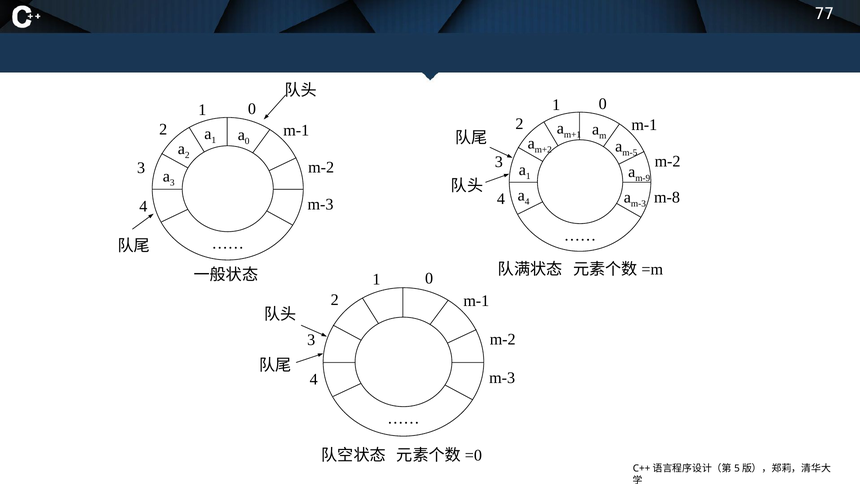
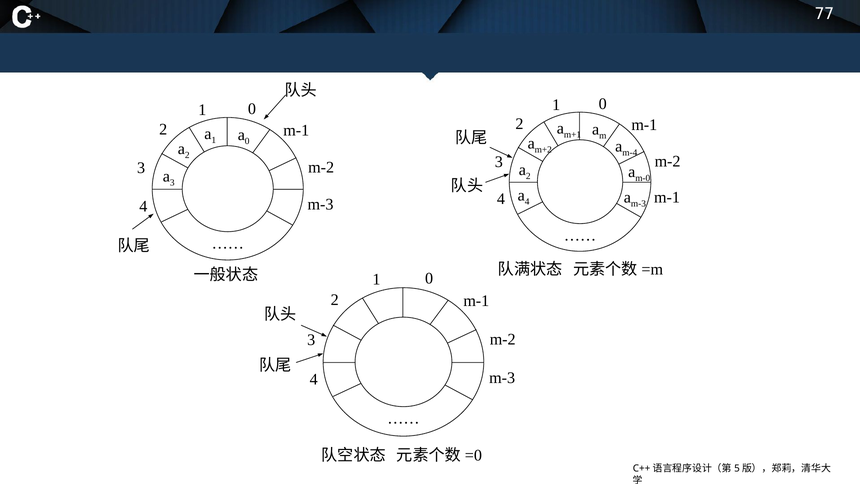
m-5: m-5 -> m-4 (630, 153)
1: 1 -> 2 (528, 176)
m-9: m-9 -> m-0 (643, 178)
m-8: m-8 -> m-1 (667, 197)
